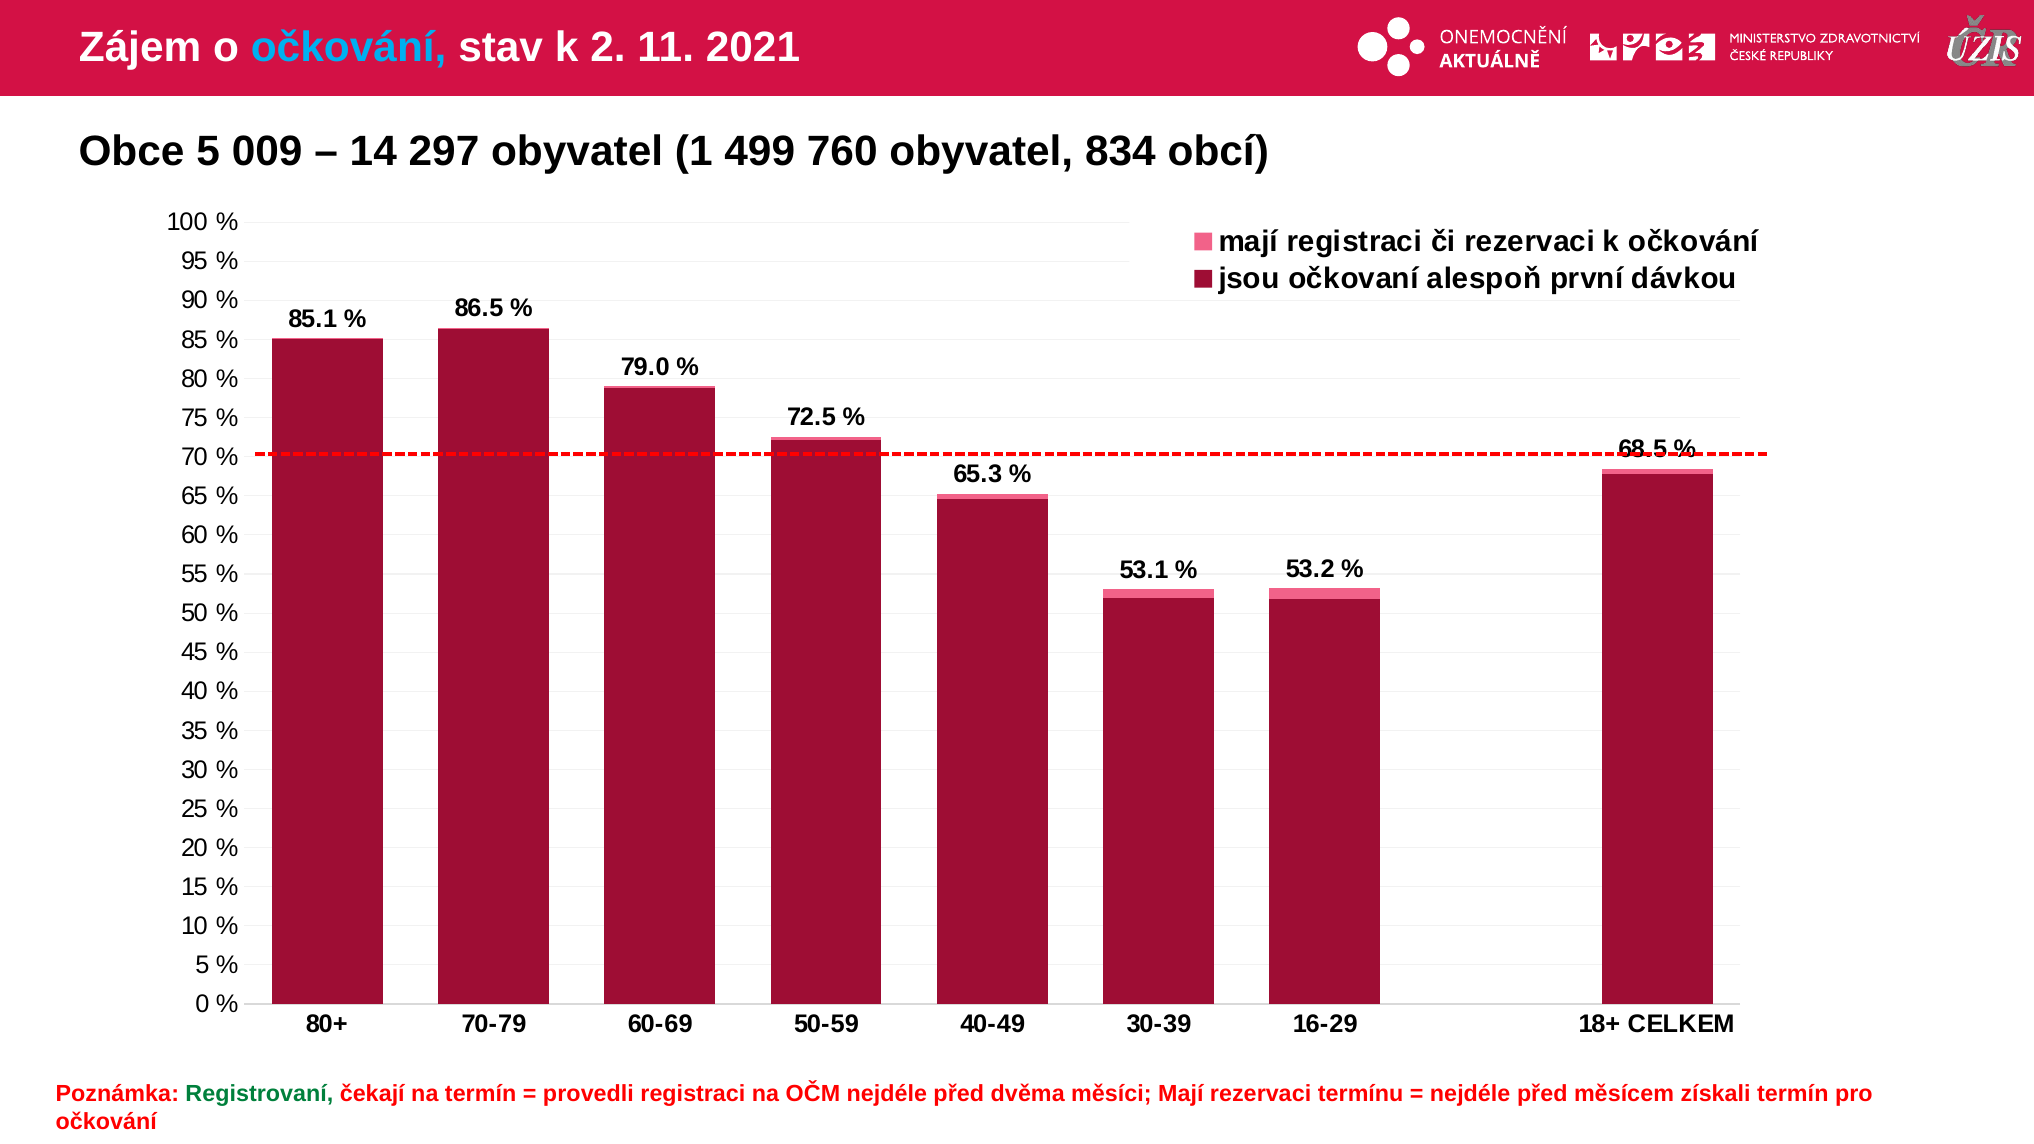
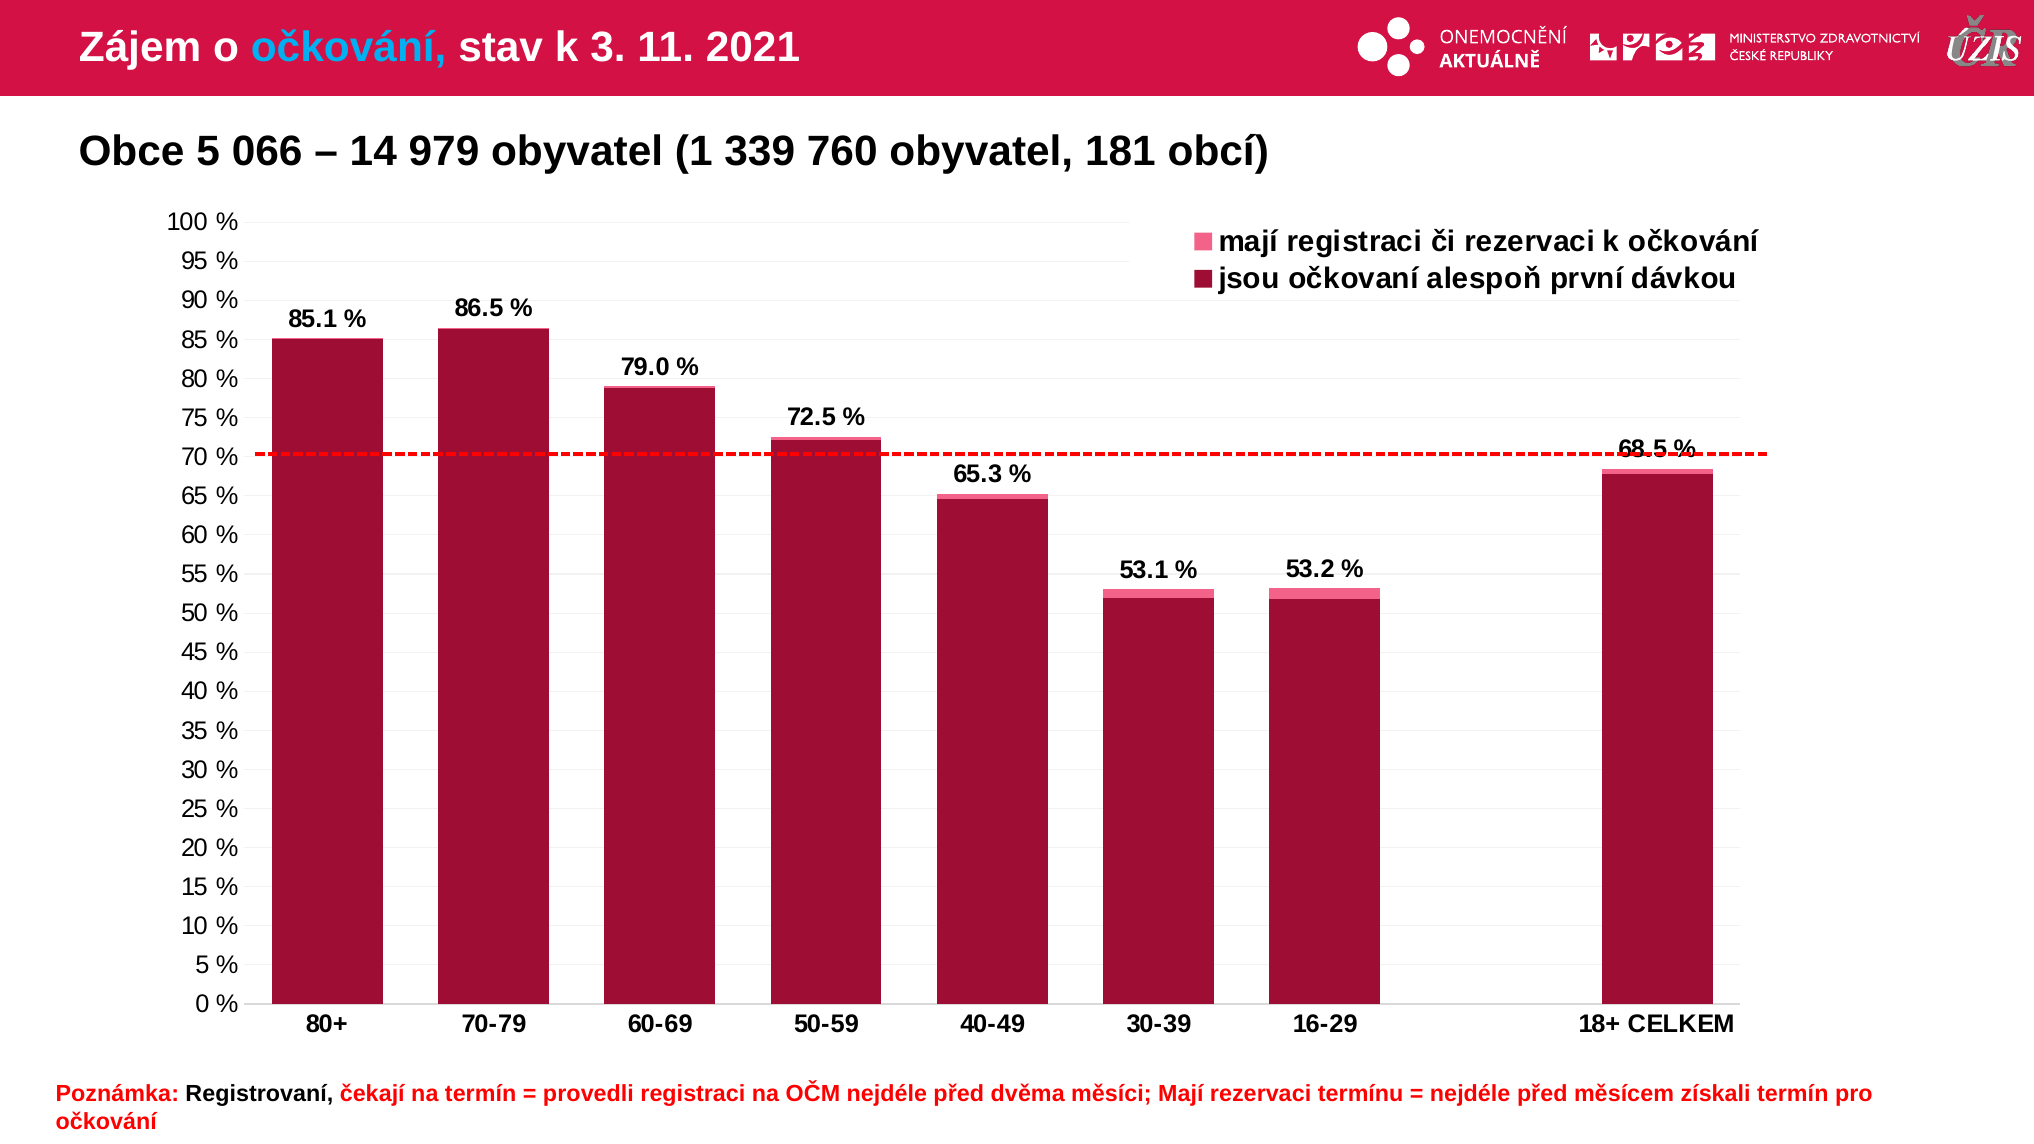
2: 2 -> 3 (608, 48)
009: 009 -> 066 (267, 152)
297: 297 -> 979 (444, 152)
499: 499 -> 339 (760, 152)
834: 834 -> 181 (1120, 152)
Registrovaní colour: green -> black (259, 1094)
